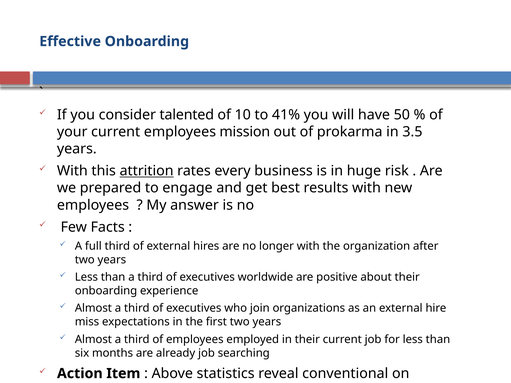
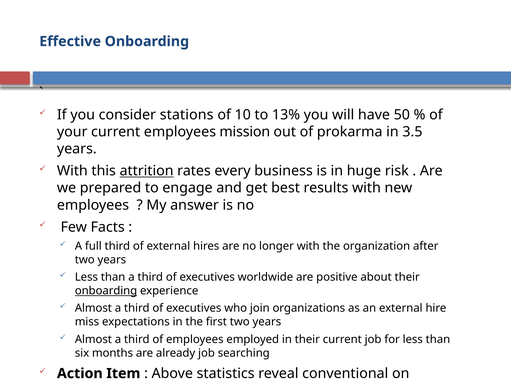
talented: talented -> stations (187, 115)
41%: 41% -> 13% (286, 115)
onboarding underline: none -> present (106, 291)
